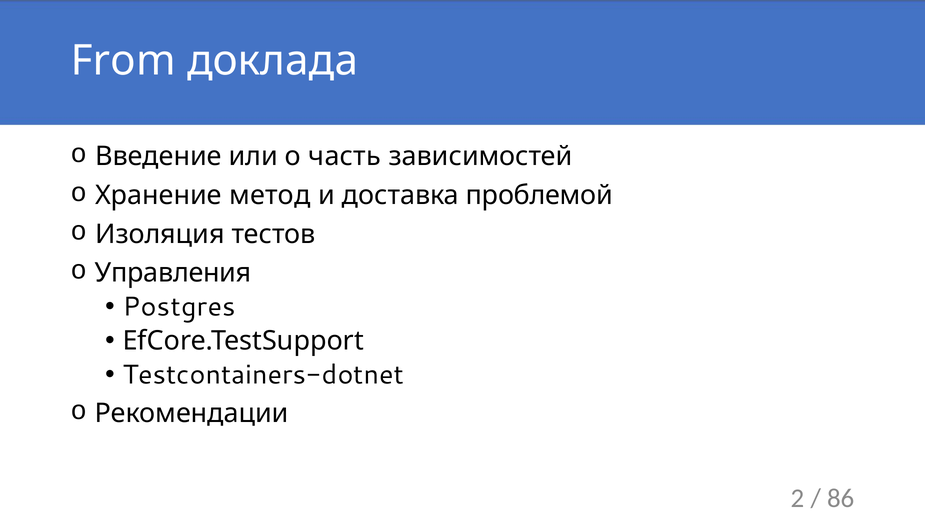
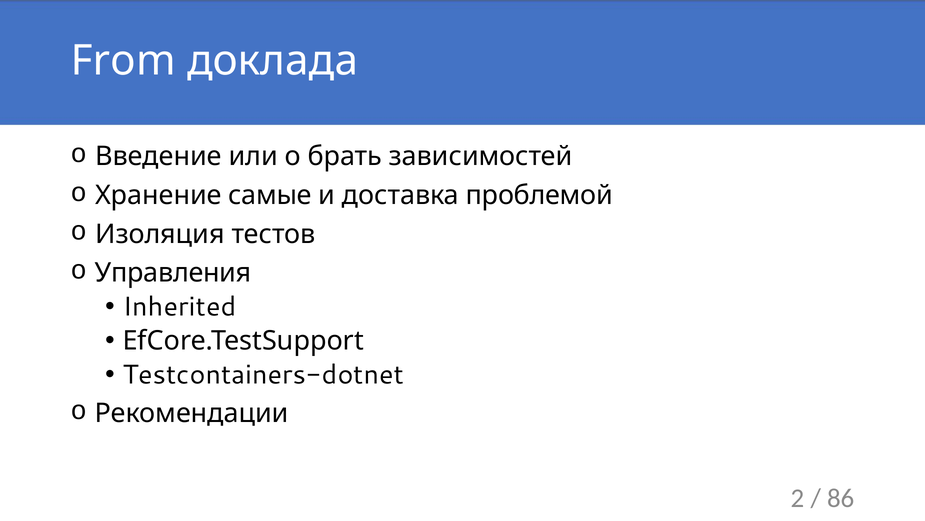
часть: часть -> брать (345, 156)
метод: метод -> самые (270, 195)
Postgres: Postgres -> Inherited (179, 306)
